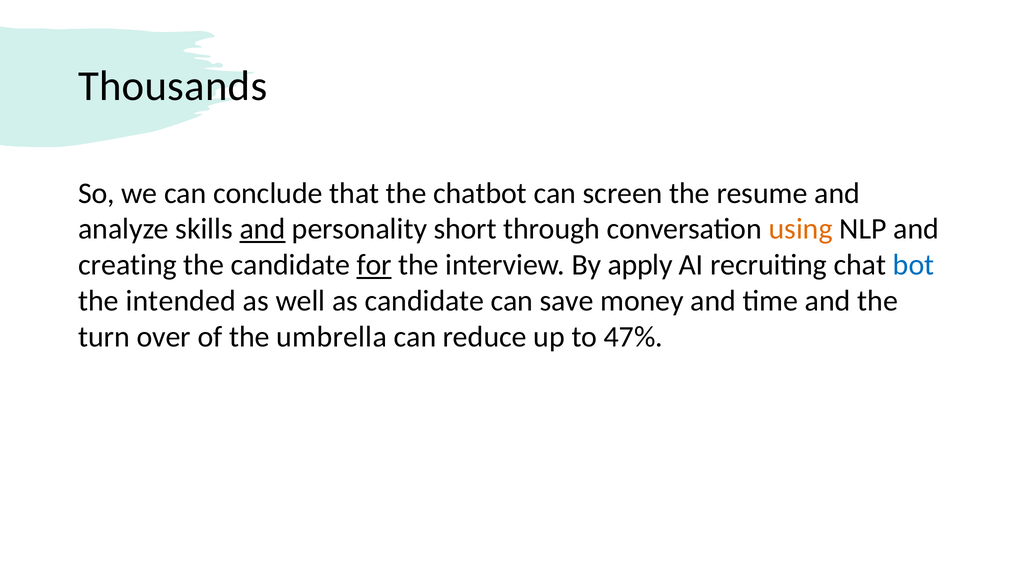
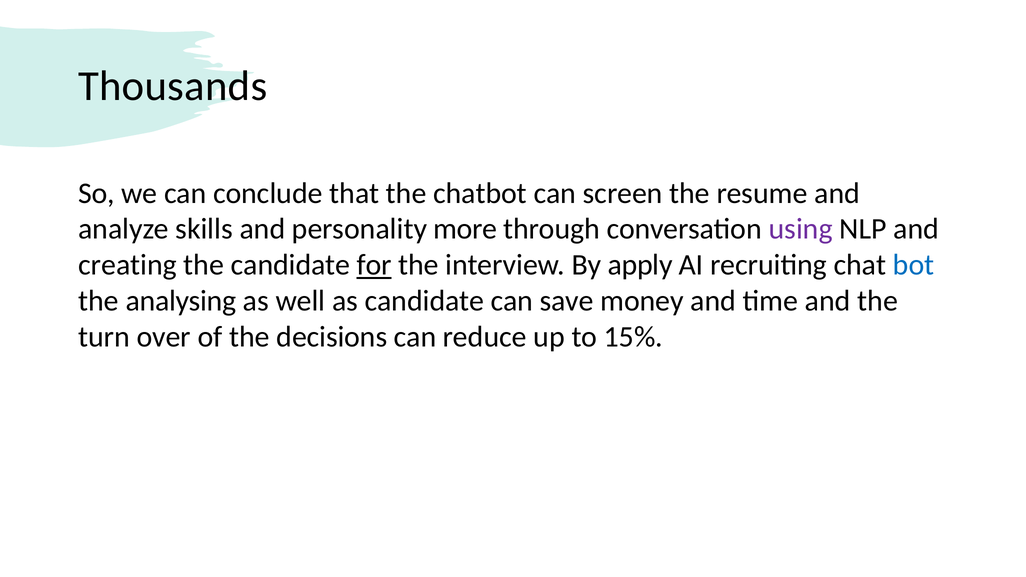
and underline: present -> none (262, 229)
short: short -> more (465, 229)
using colour: orange -> purple (801, 229)
intended: intended -> analysing (181, 301)
umbrella: umbrella -> decisions (332, 337)
47%: 47% -> 15% (633, 337)
